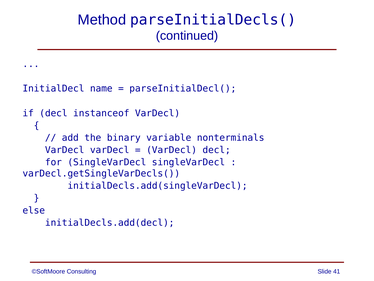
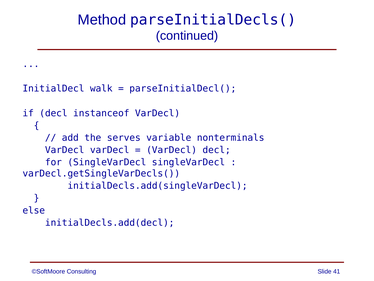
name: name -> walk (101, 88)
binary: binary -> serves (124, 138)
